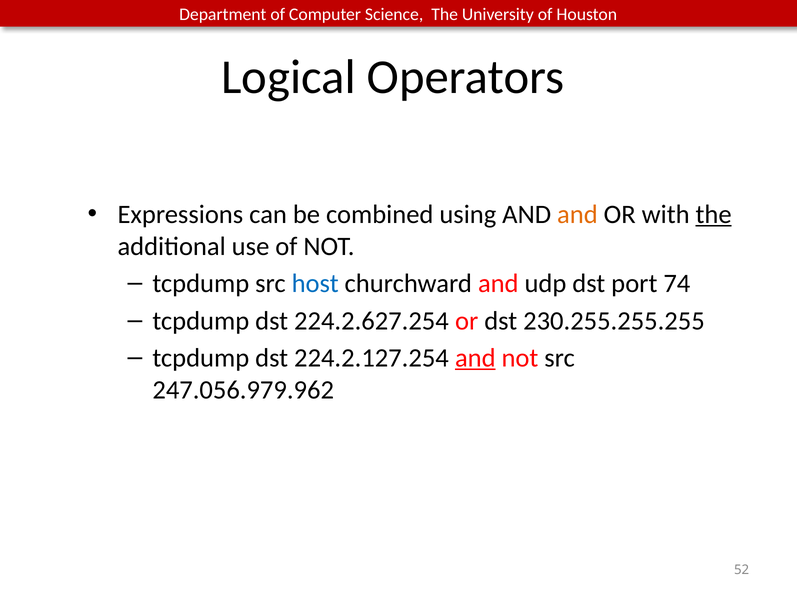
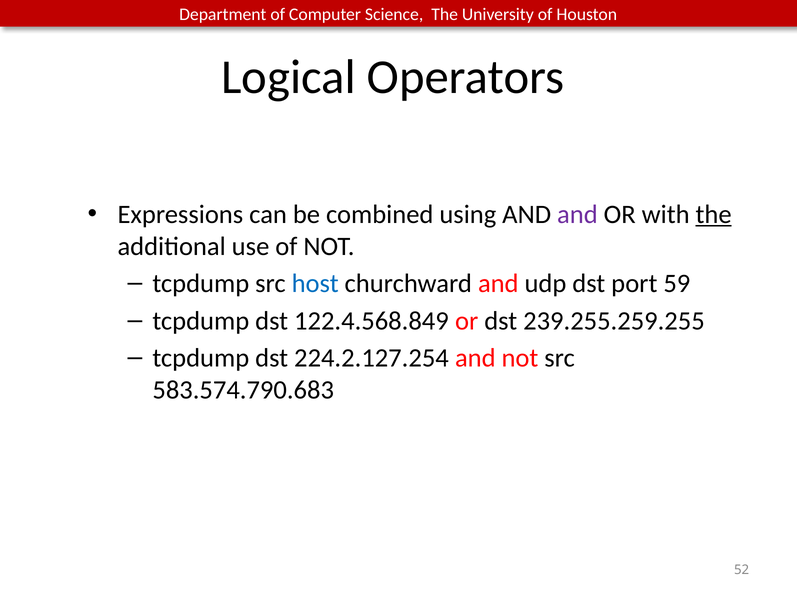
and colour: orange -> purple (577, 214)
74: 74 -> 59 (677, 283)
224.2.627.254: 224.2.627.254 -> 122.4.568.849 (371, 321)
230.255.255.255: 230.255.255.255 -> 239.255.259.255 (614, 321)
and underline: present -> none (475, 358)
247.056.979.962: 247.056.979.962 -> 583.574.790.683 (243, 390)
